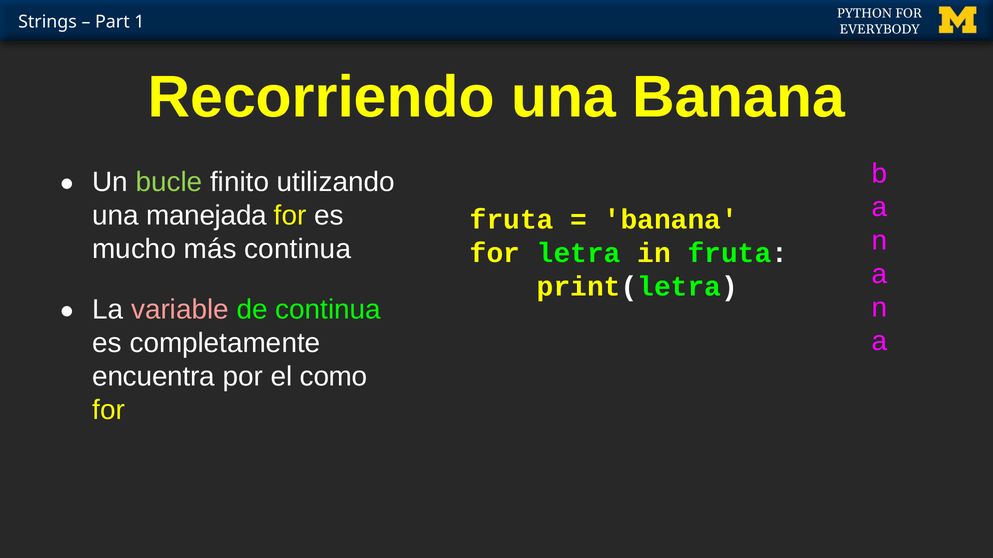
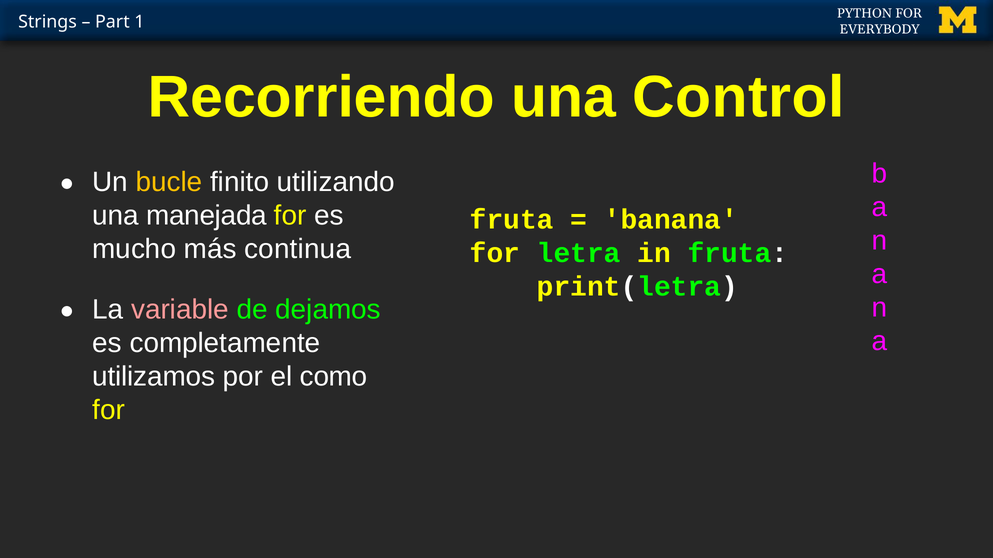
una Banana: Banana -> Control (738, 98)
bucle colour: light green -> yellow (169, 182)
de continua: continua -> dejamos (328, 310)
encuentra: encuentra -> utilizamos (154, 377)
